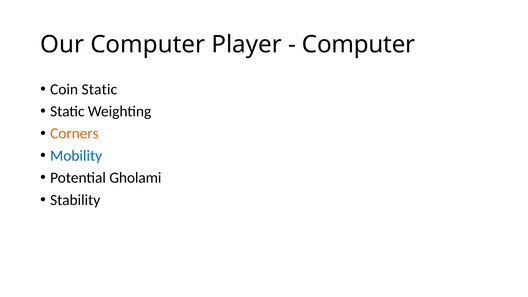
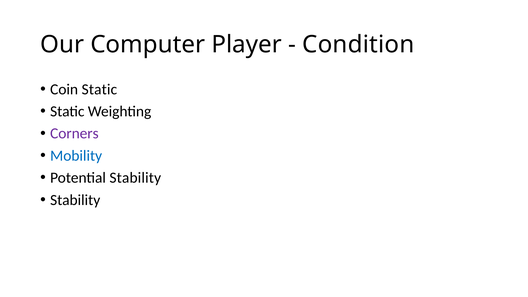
Computer: Computer -> Condition (358, 44)
Corners colour: orange -> purple (74, 134)
Potential Gholami: Gholami -> Stability (135, 178)
